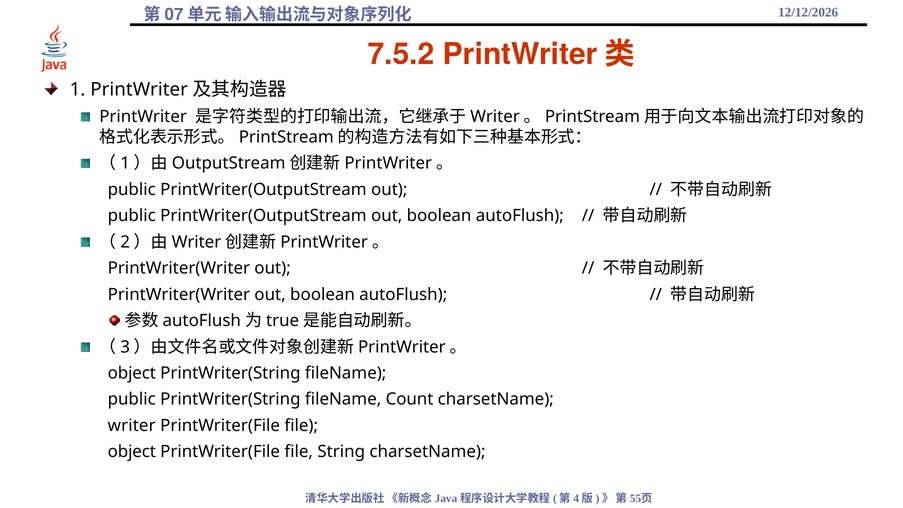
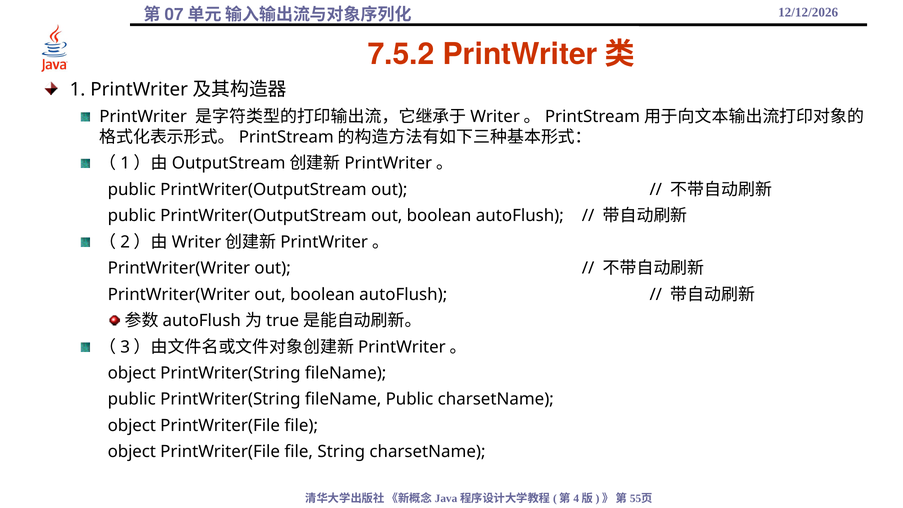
public PrintWriter(String fileName Count: Count -> Public (410, 399)
writer: writer -> object (132, 426)
